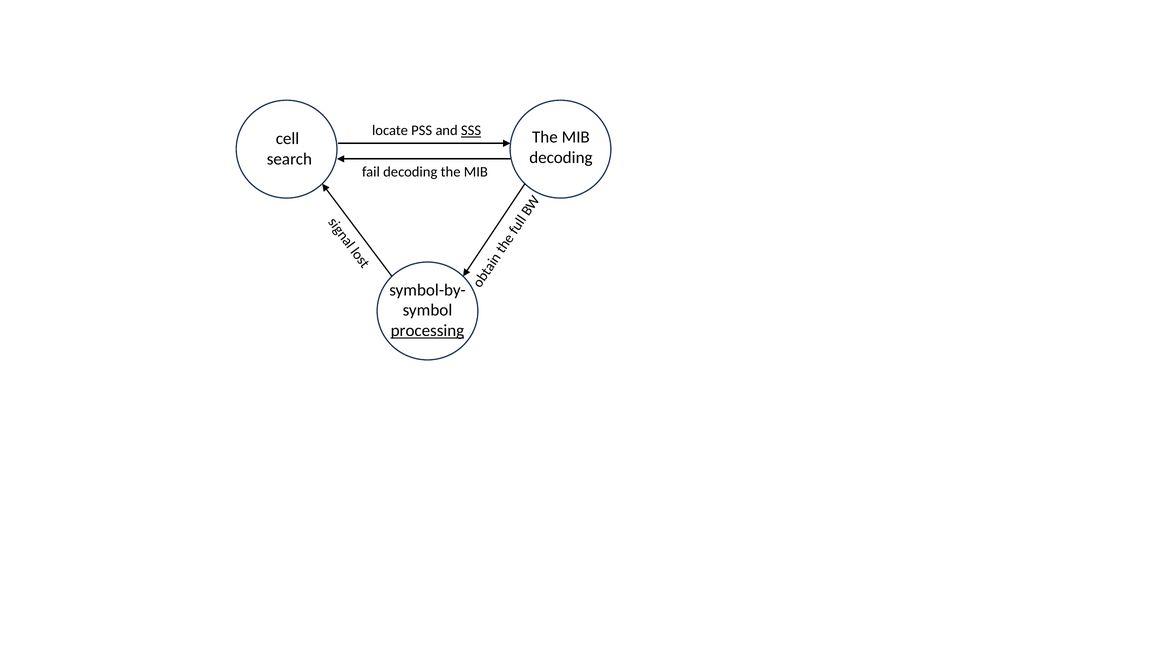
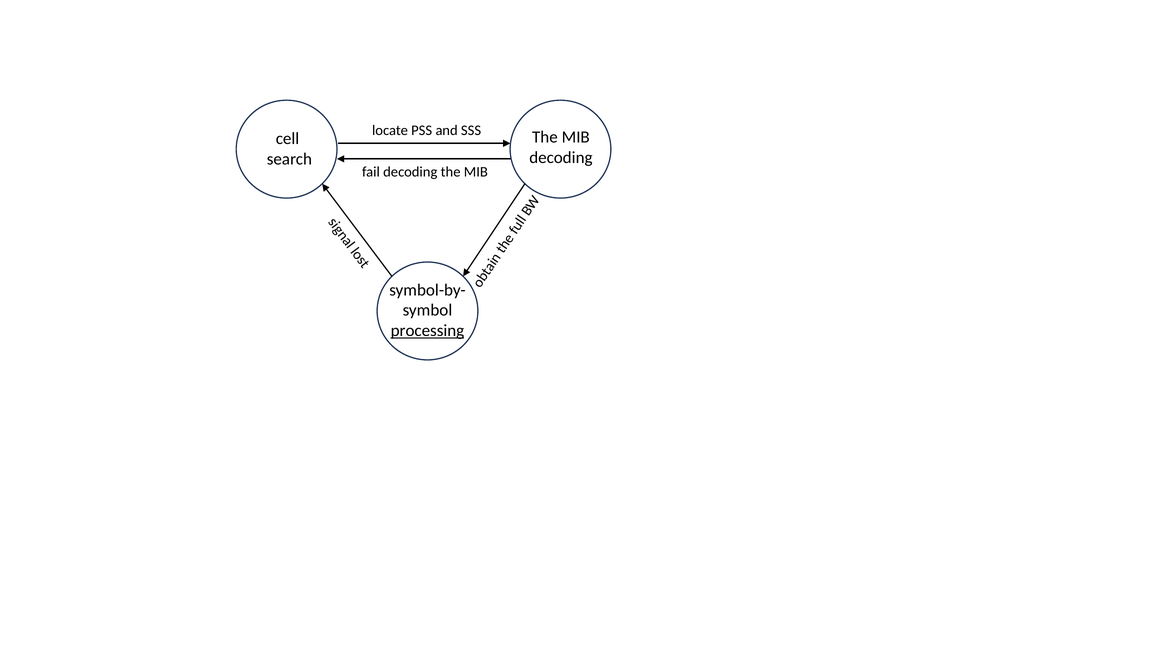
SSS underline: present -> none (471, 131)
